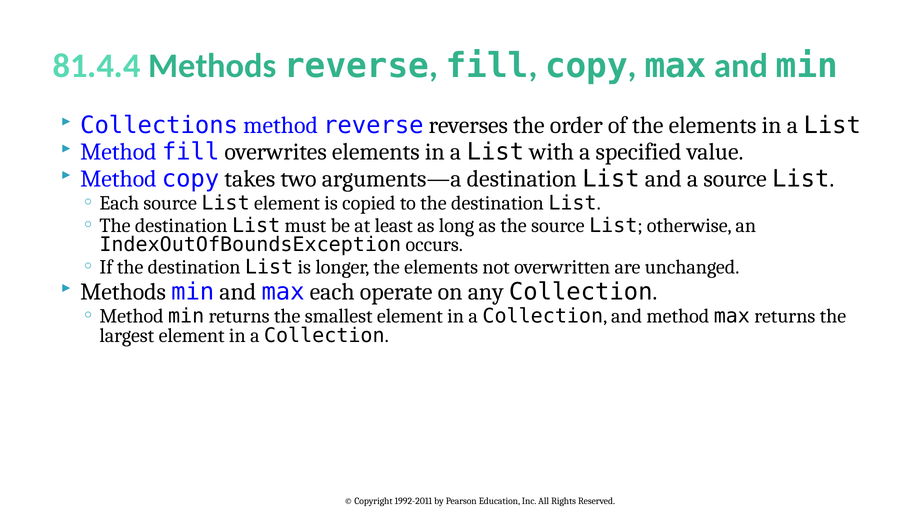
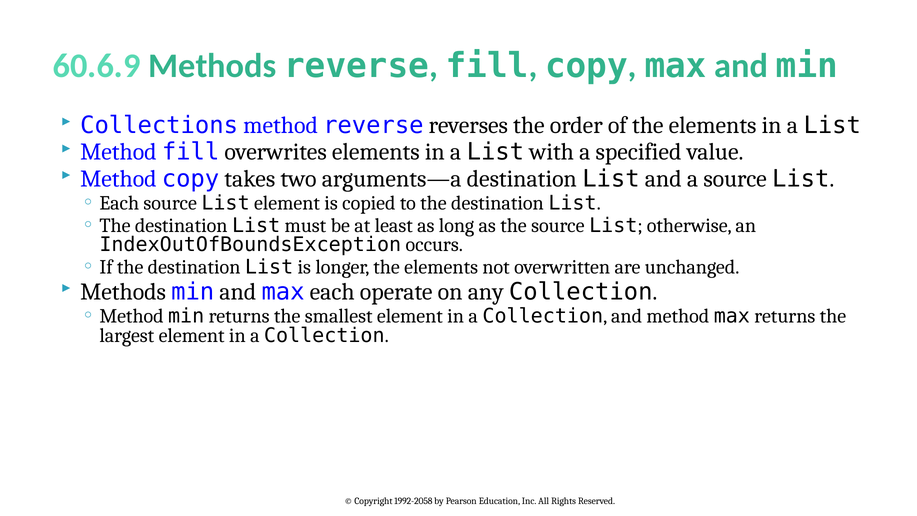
81.4.4: 81.4.4 -> 60.6.9 (97, 66)
1992-2011: 1992-2011 -> 1992-2058 (413, 501)
